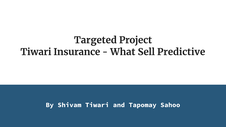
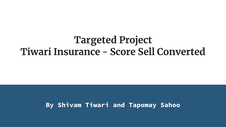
What: What -> Score (123, 52)
Predictive: Predictive -> Converted (181, 52)
